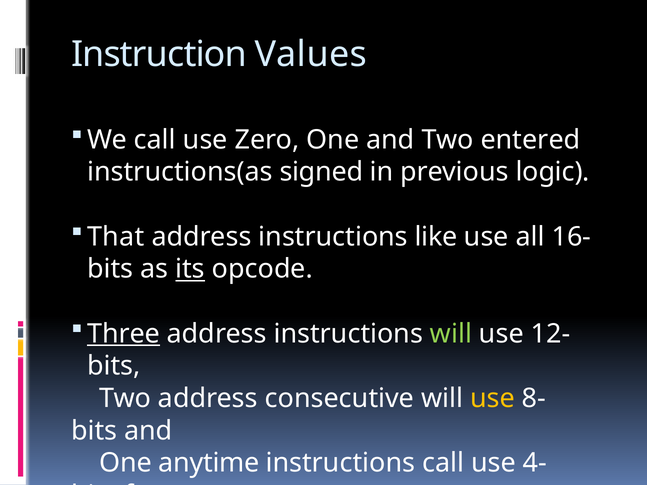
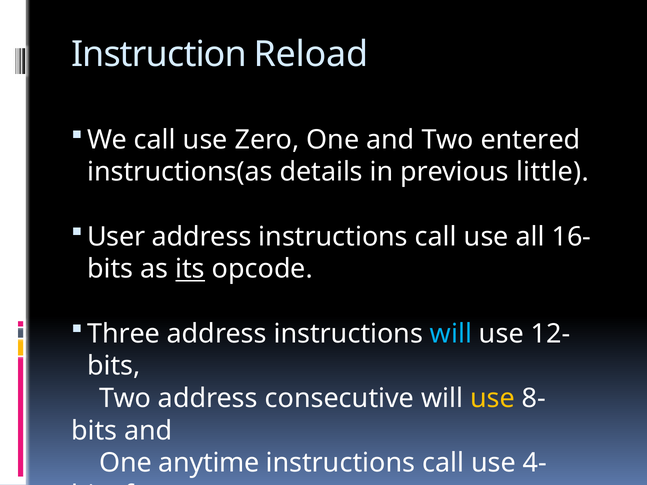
Values: Values -> Reload (311, 54)
signed: signed -> details (321, 172)
logic: logic -> little (552, 172)
That: That -> User (116, 237)
address instructions like: like -> call (436, 237)
Three underline: present -> none (124, 334)
will colour: light green -> light blue (451, 334)
